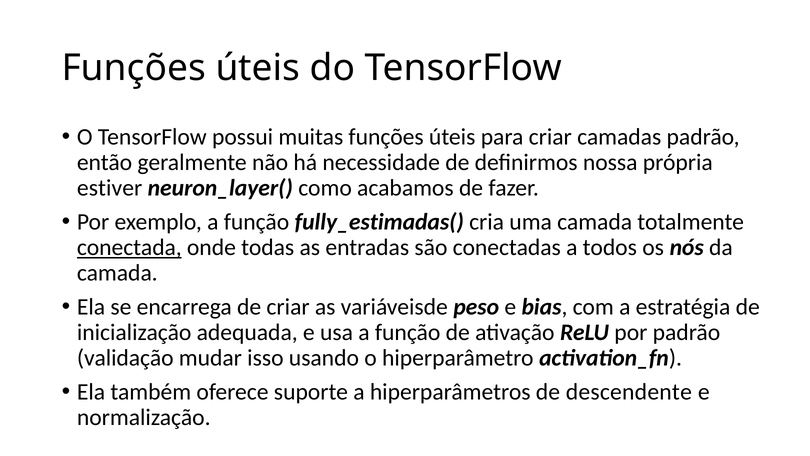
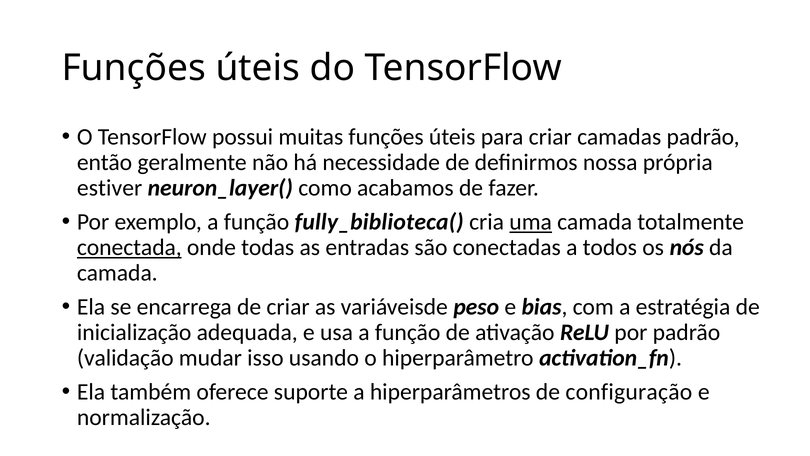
fully_estimadas(: fully_estimadas( -> fully_biblioteca( (379, 222)
uma underline: none -> present (531, 222)
descendente: descendente -> configuração (629, 391)
